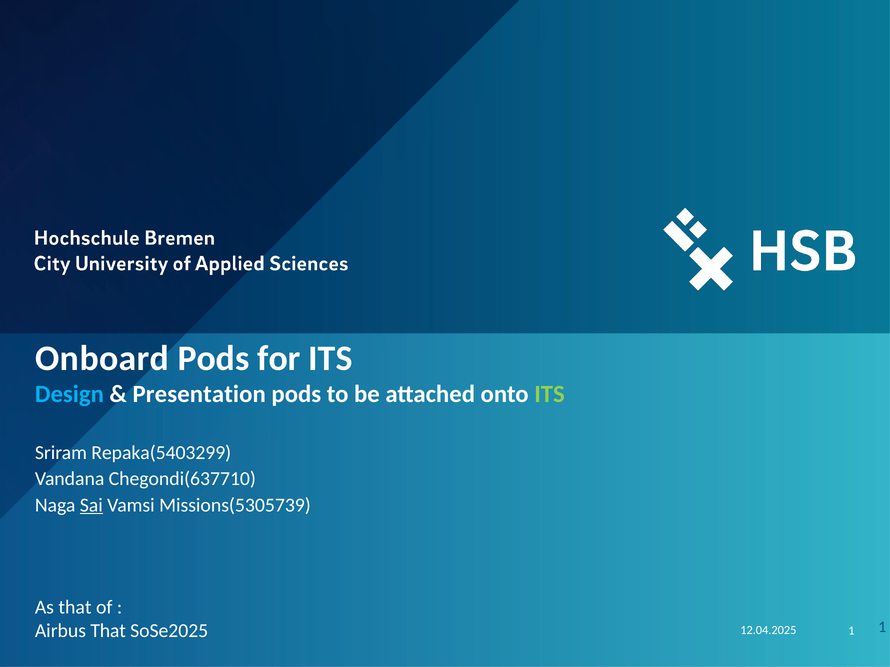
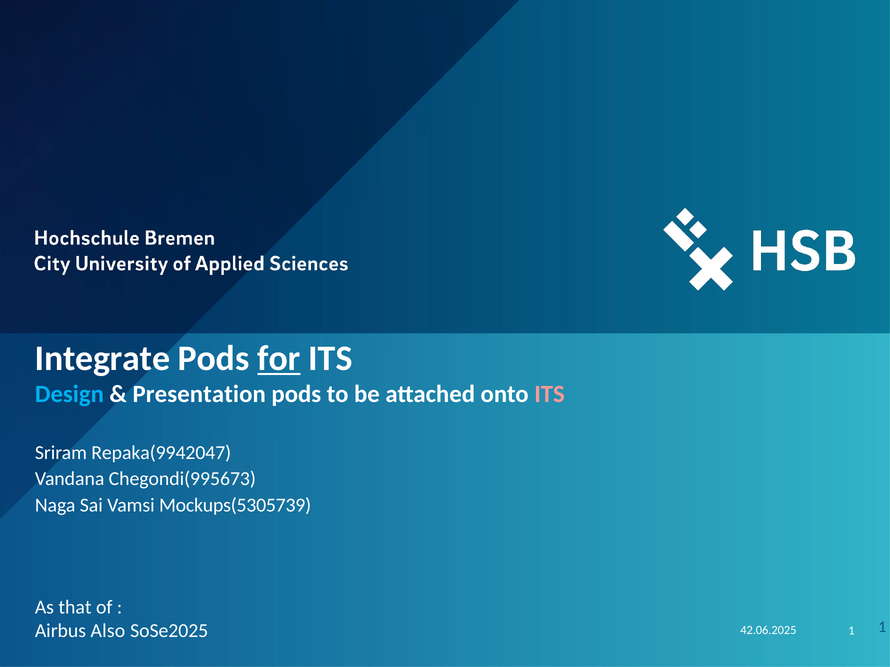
Onboard: Onboard -> Integrate (103, 359)
for underline: none -> present (279, 359)
ITS colour: light green -> pink (549, 394)
Repaka(5403299: Repaka(5403299 -> Repaka(9942047 (161, 453)
Chegondi(637710: Chegondi(637710 -> Chegondi(995673 (182, 479)
Sai underline: present -> none (91, 505)
Missions(5305739: Missions(5305739 -> Mockups(5305739 (235, 505)
Airbus That: That -> Also (108, 631)
12.04.2025: 12.04.2025 -> 42.06.2025 (768, 631)
